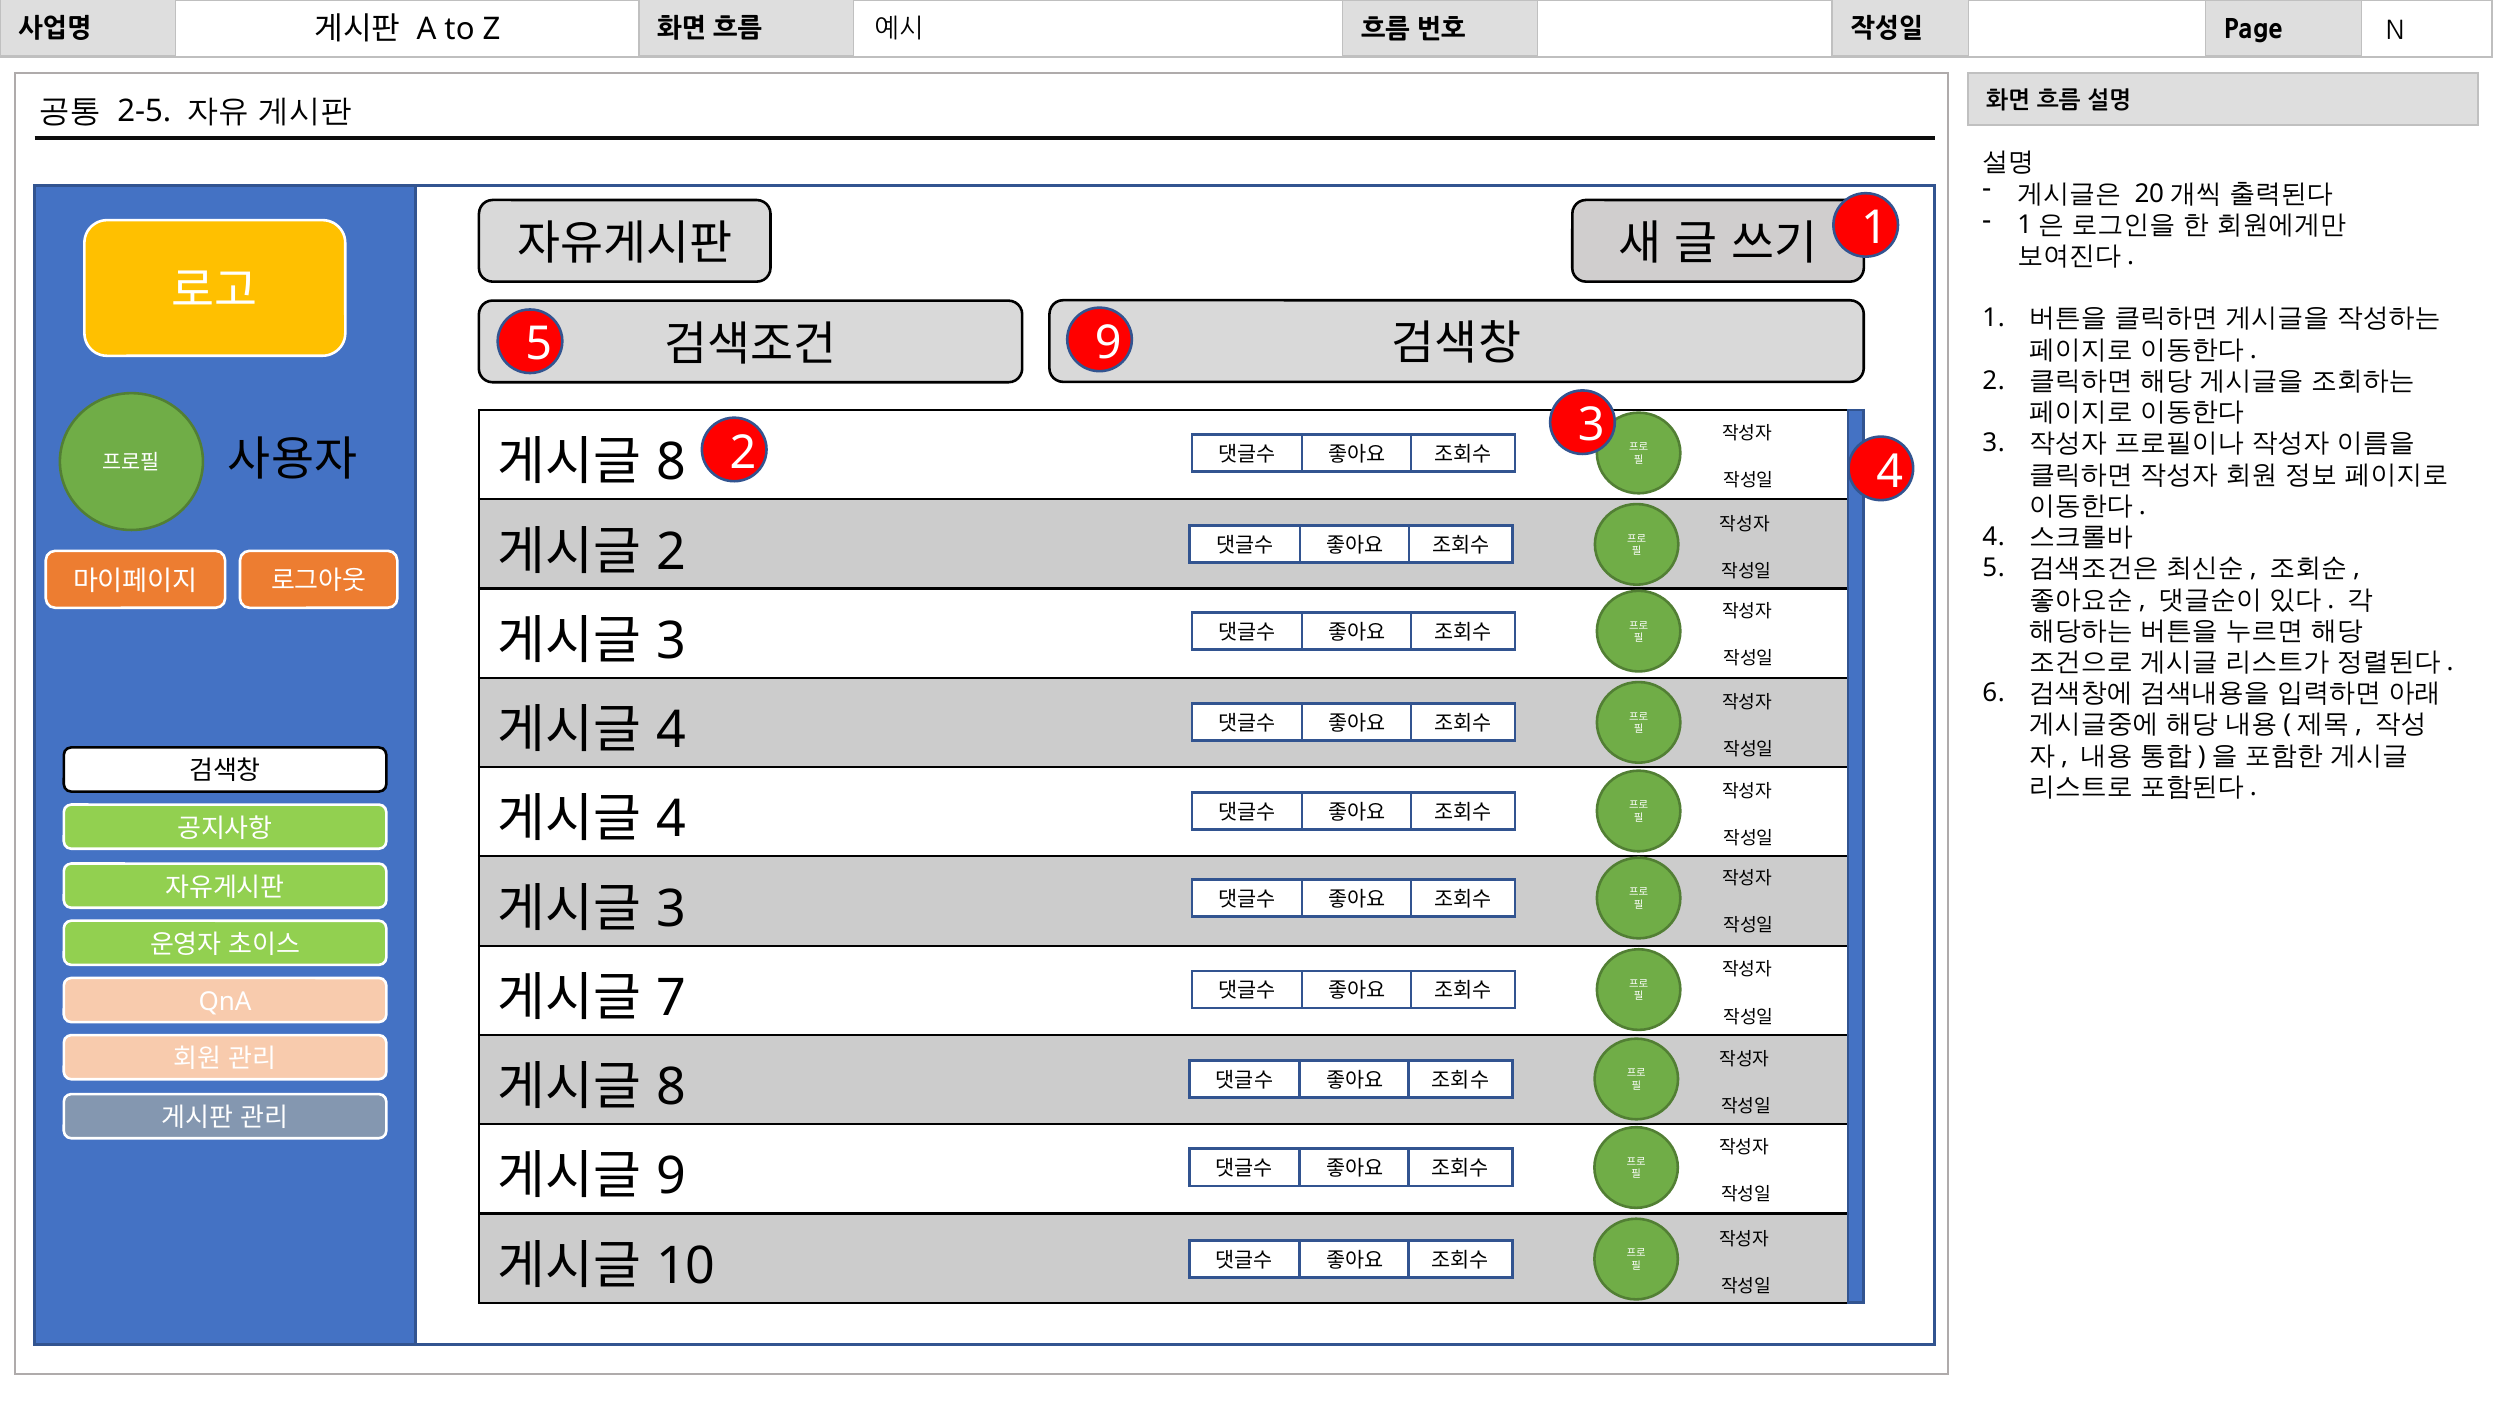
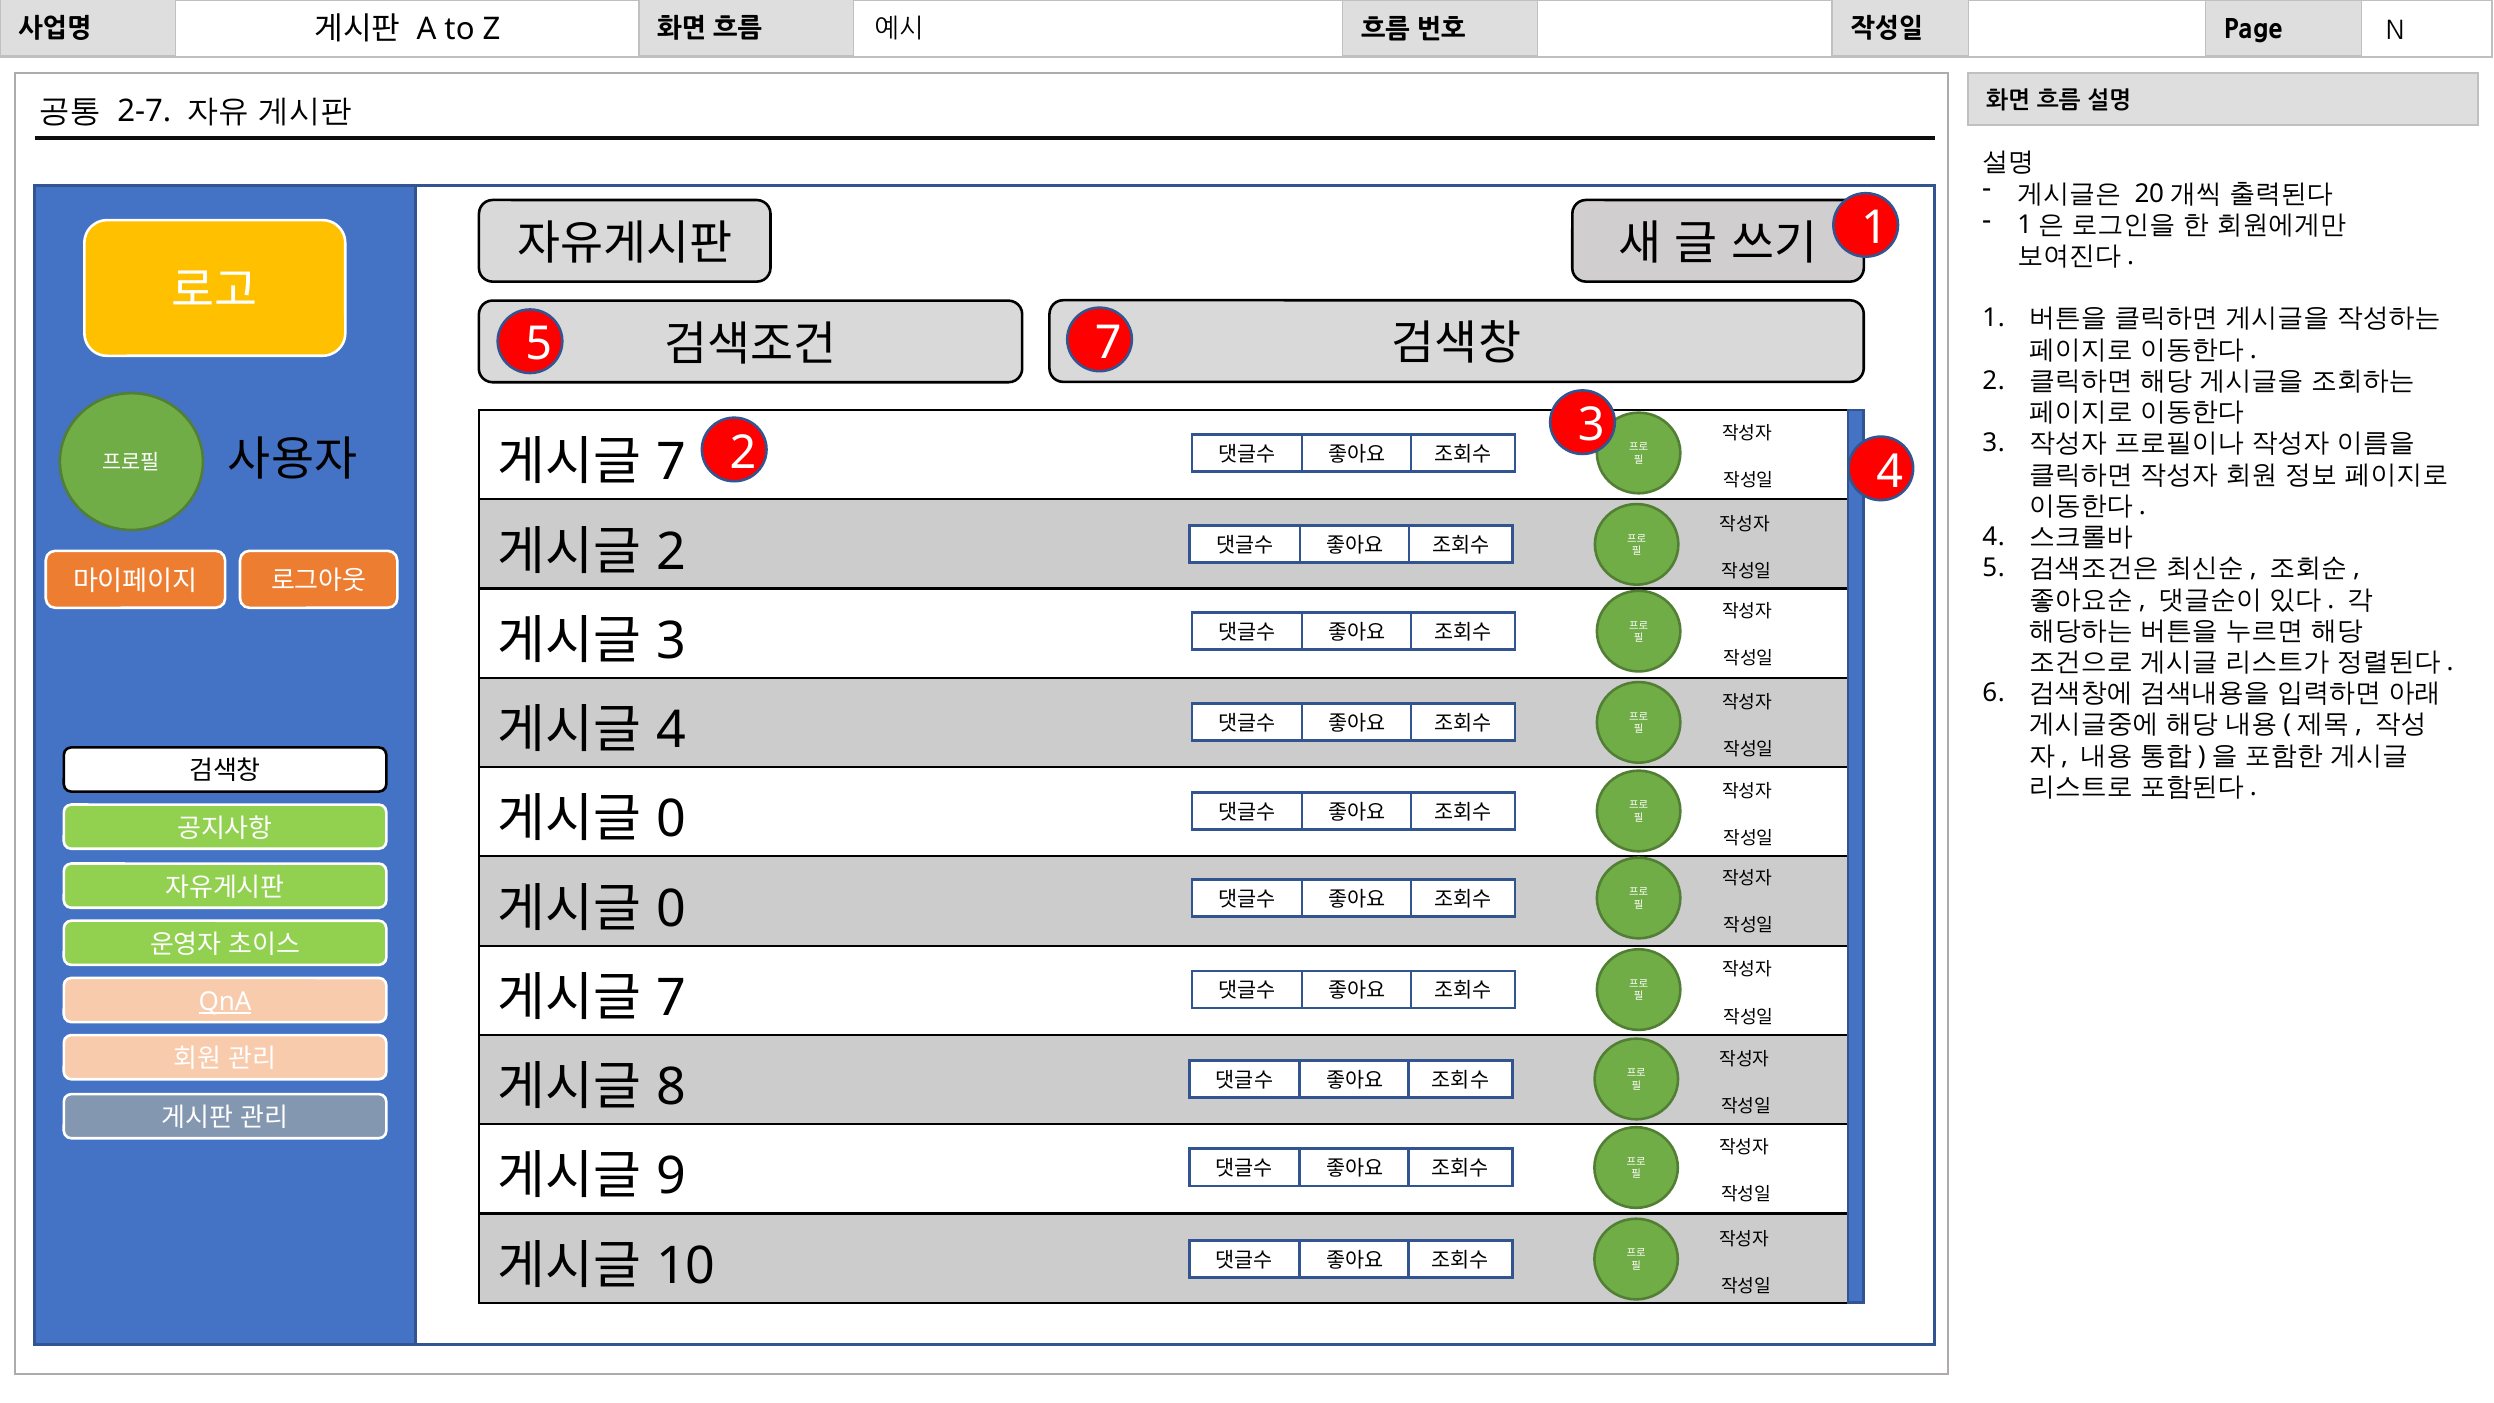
2-5: 2-5 -> 2-7 (144, 111)
5 9: 9 -> 7 (1108, 343)
8: 8 -> 7 (671, 463)
4: 4 -> 0 (671, 820)
3: 3 -> 0 (671, 909)
QnA underline: none -> present (225, 1002)
